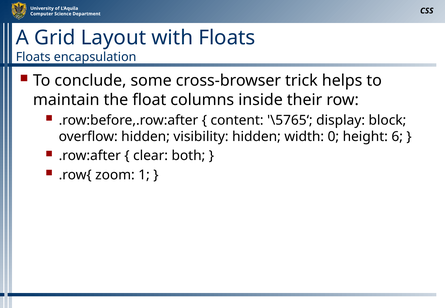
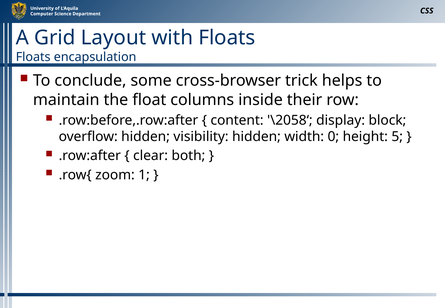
\5765‘: \5765‘ -> \2058‘ (290, 120)
6: 6 -> 5 (397, 137)
